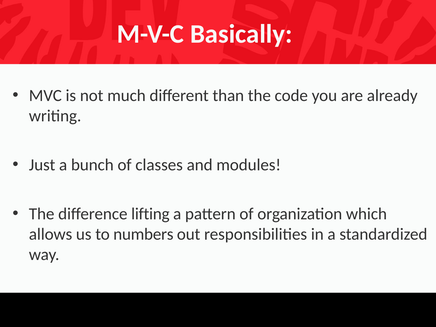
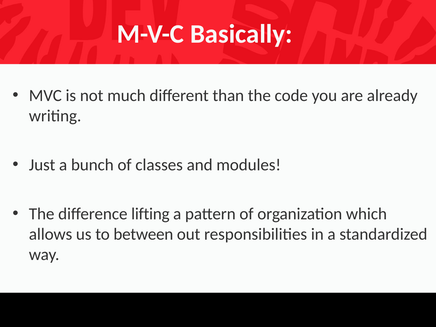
numbers: numbers -> between (143, 234)
